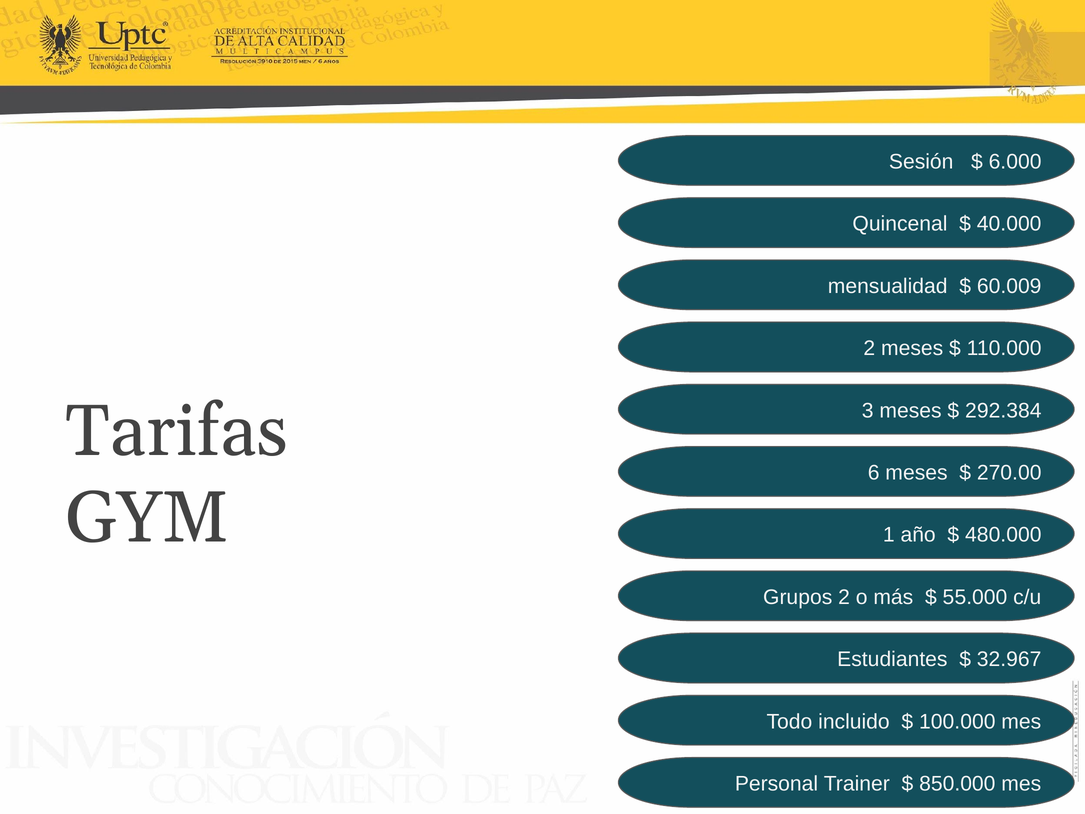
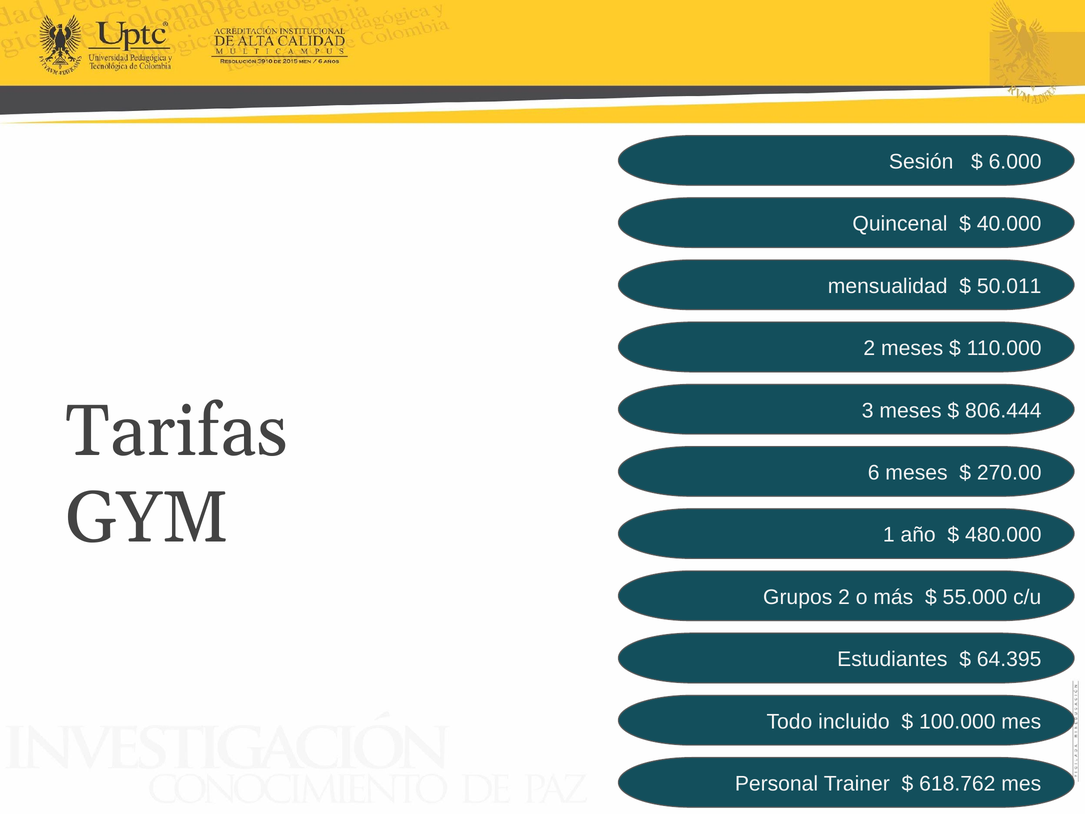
60.009: 60.009 -> 50.011 (1009, 286)
292.384: 292.384 -> 806.444 (1003, 411)
32.967: 32.967 -> 64.395 (1009, 659)
850.000: 850.000 -> 618.762 (957, 784)
